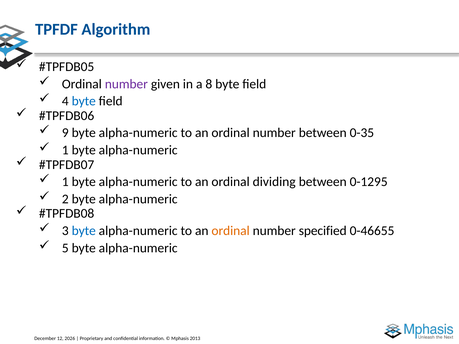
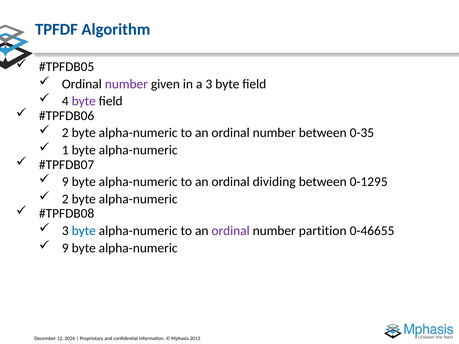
a 8: 8 -> 3 (209, 84)
byte colour: blue -> purple (84, 101)
9: 9 -> 2 (65, 133)
1: 1 -> 9 (65, 182)
ordinal colour: orange -> purple (231, 231)
specified: specified -> partition (323, 231)
5: 5 -> 9 (65, 248)
